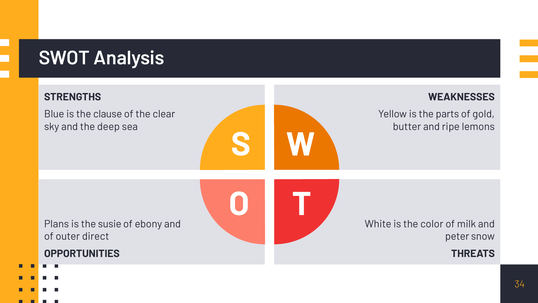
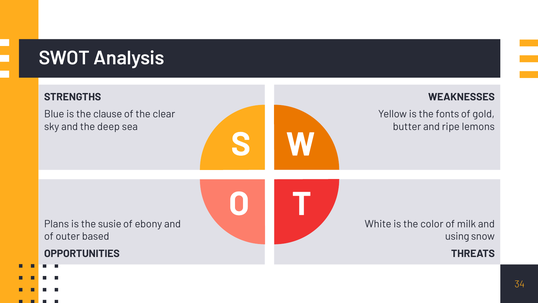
parts: parts -> fonts (447, 114)
direct: direct -> based (96, 236)
peter: peter -> using (457, 236)
